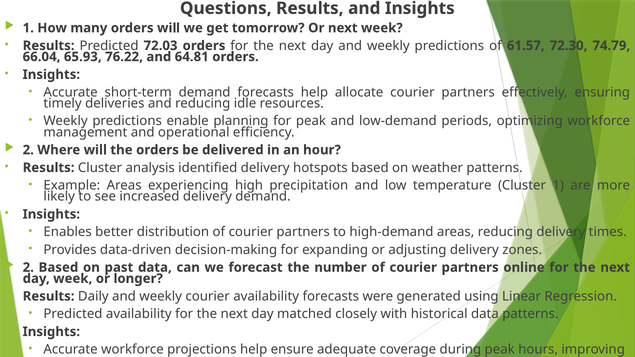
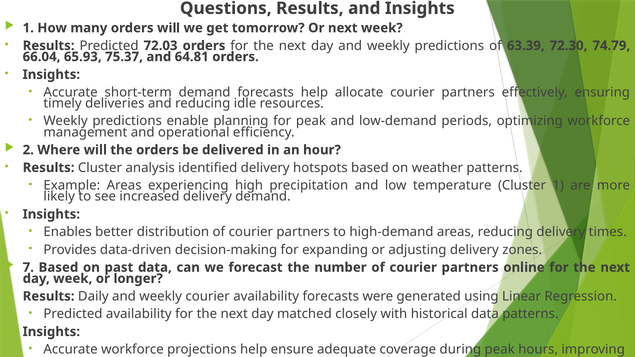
61.57: 61.57 -> 63.39 (526, 46)
76.22: 76.22 -> 75.37 (124, 57)
2: 2 -> 7 (28, 268)
